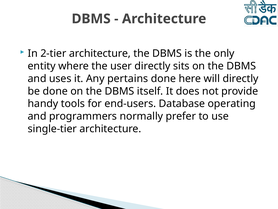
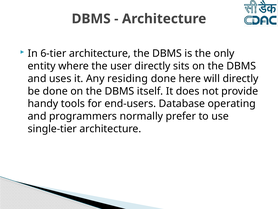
2-tier: 2-tier -> 6-tier (53, 53)
pertains: pertains -> residing (128, 78)
